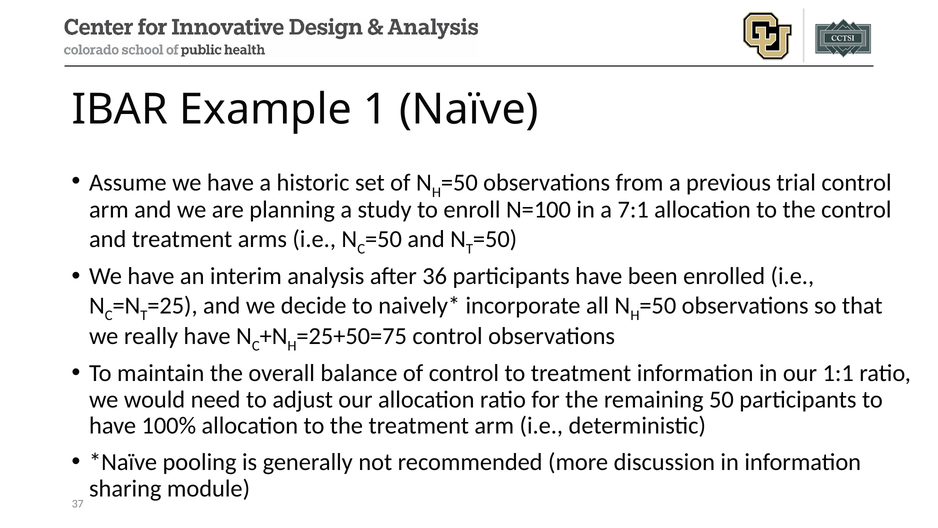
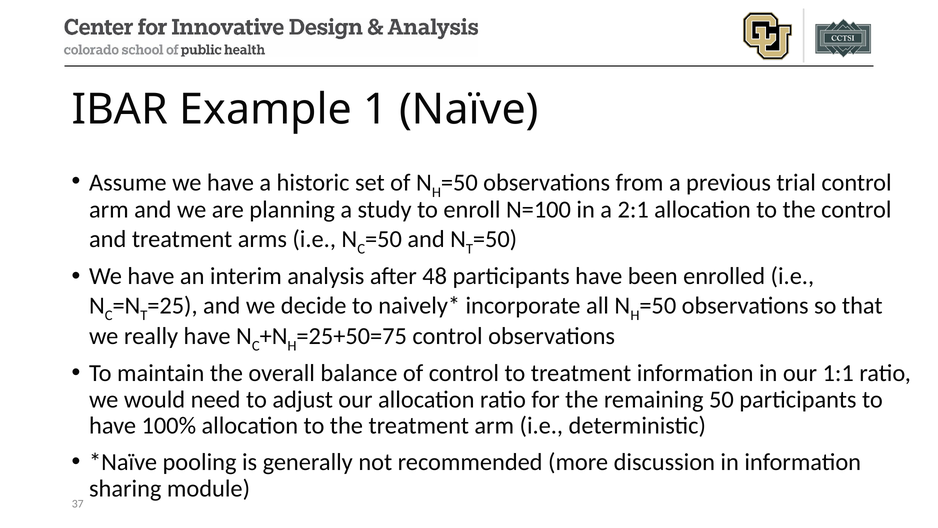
7:1: 7:1 -> 2:1 (633, 210)
36: 36 -> 48 (435, 276)
